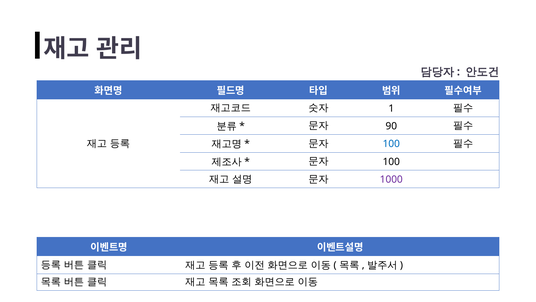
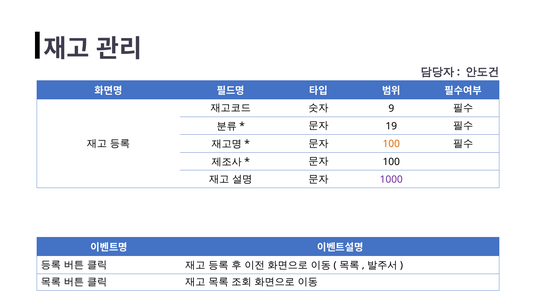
1: 1 -> 9 (391, 108)
90: 90 -> 19 (391, 126)
100 colour: blue -> orange (391, 144)
